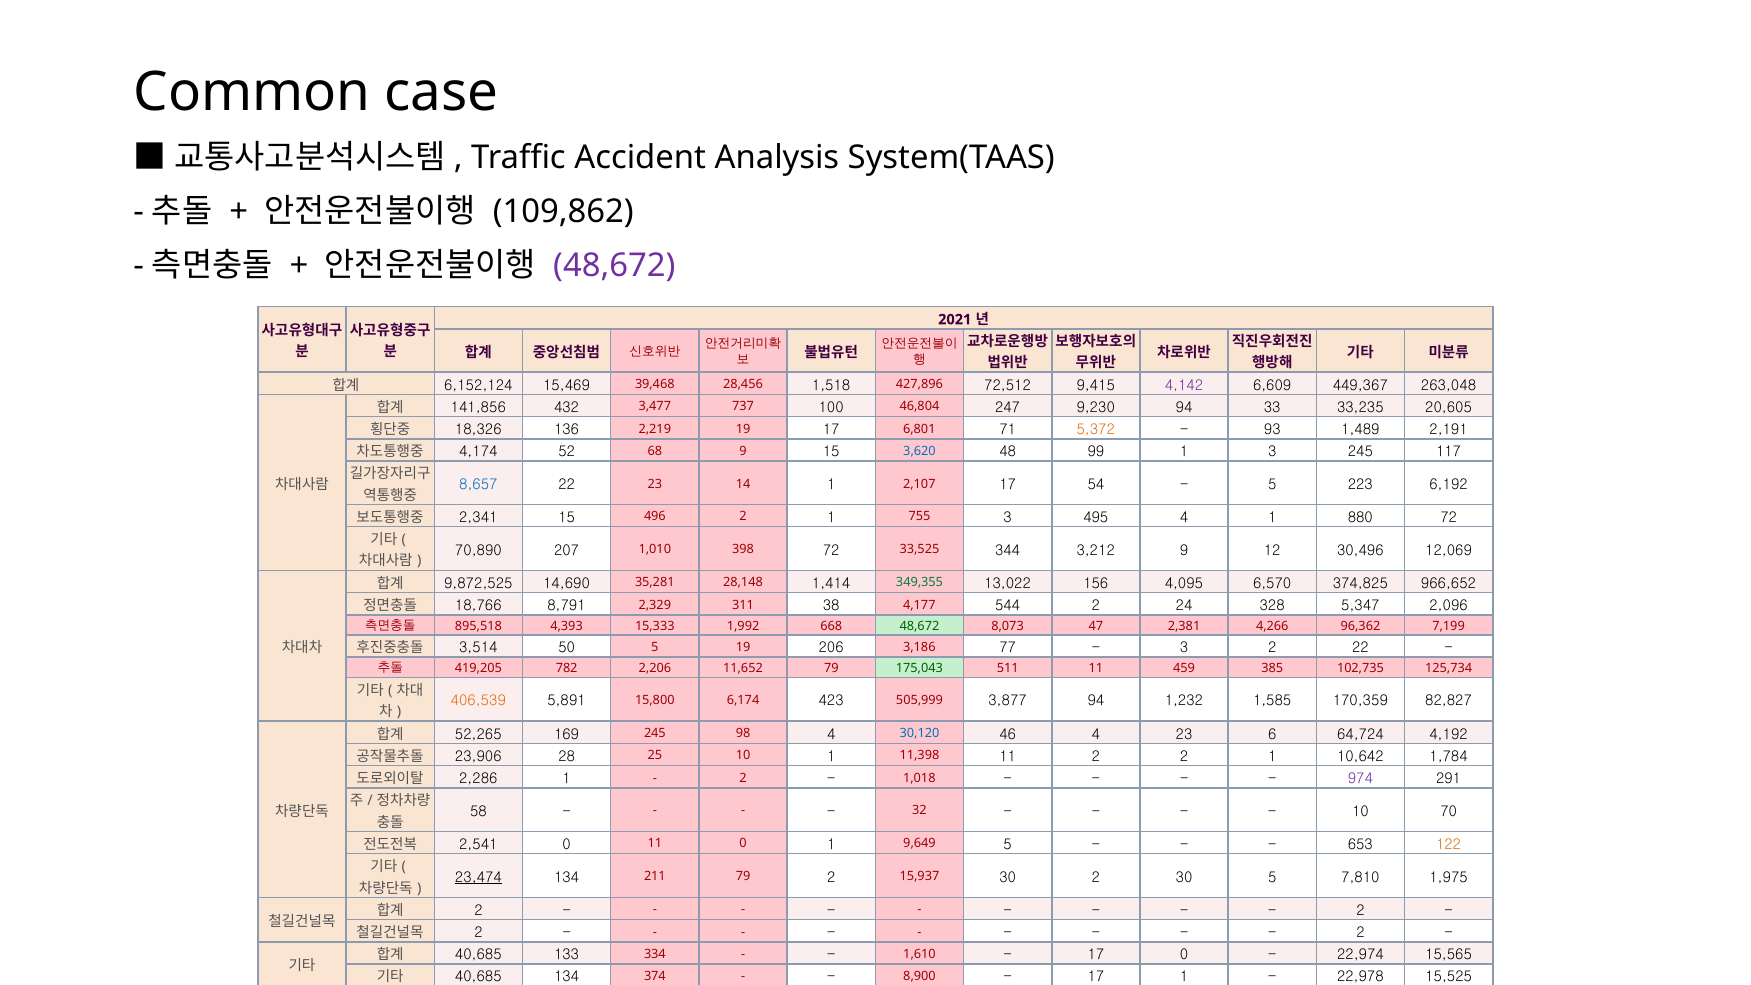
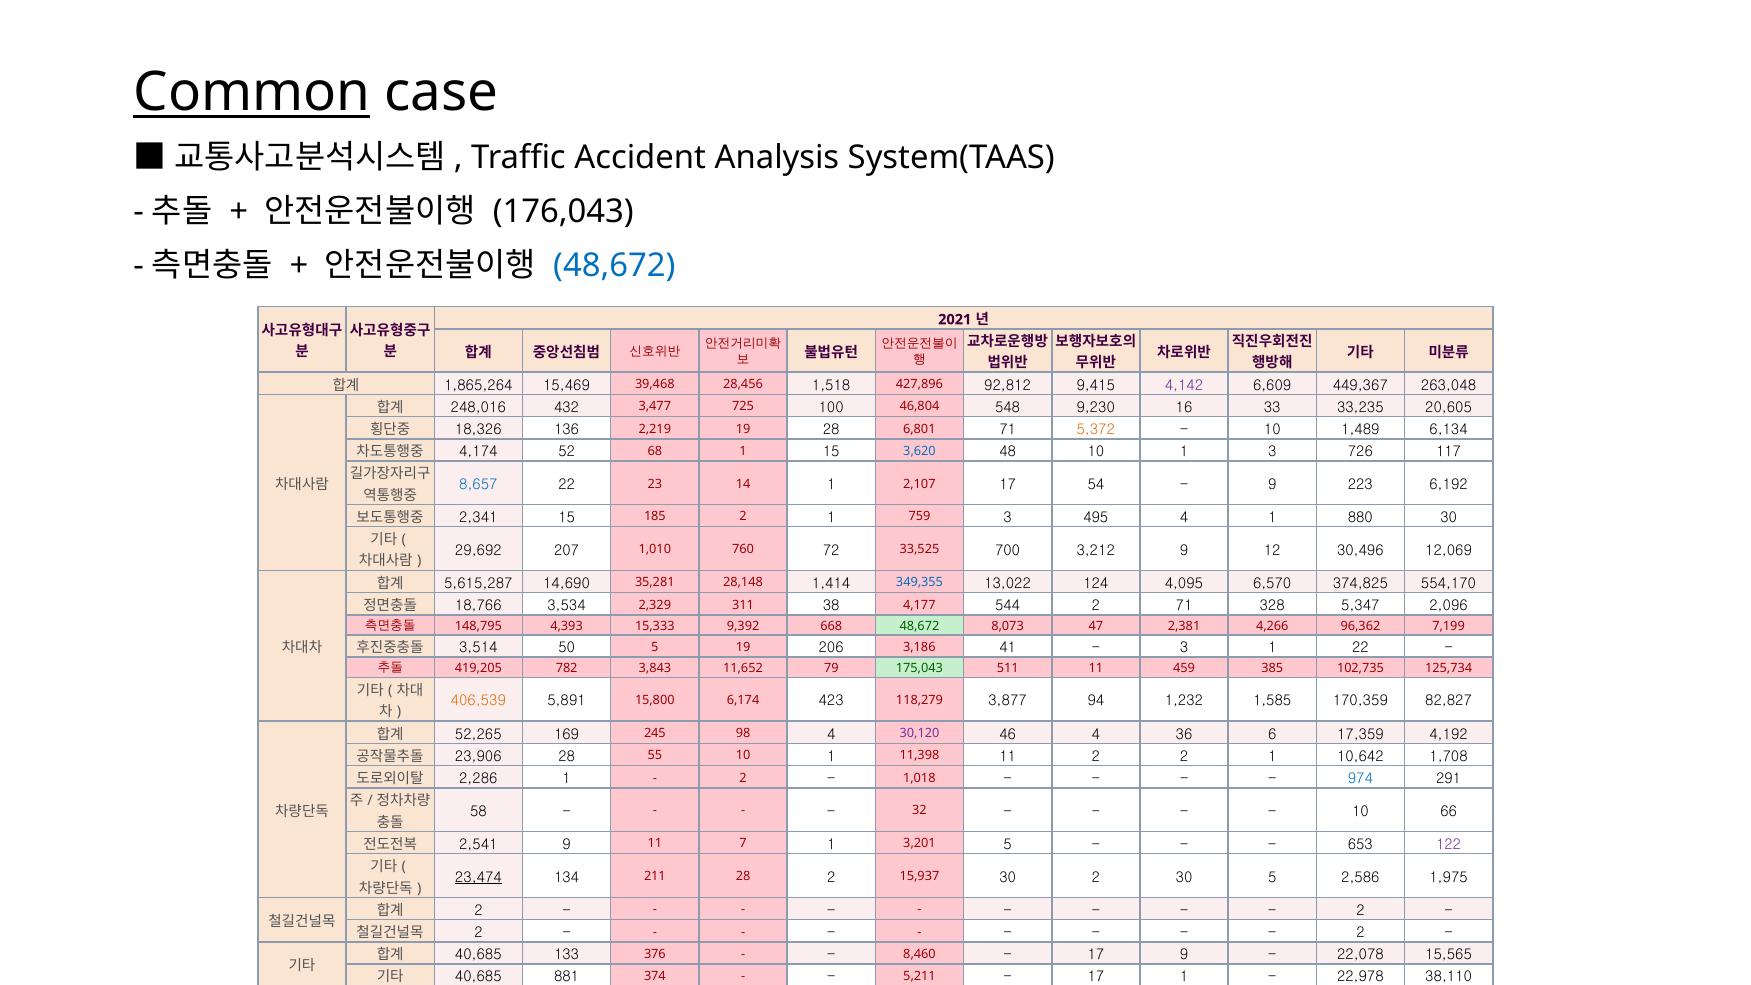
Common underline: none -> present (252, 93)
109,862: 109,862 -> 176,043 (563, 212)
48,672 colour: purple -> blue (614, 265)
6,152,124: 6,152,124 -> 1,865,264 (478, 385)
72,512: 72,512 -> 92,812 (1008, 385)
141,856: 141,856 -> 248,016 (478, 407)
737: 737 -> 725 (743, 407)
247: 247 -> 548 (1008, 407)
9,230 94: 94 -> 16 (1184, 407)
19 17: 17 -> 28 (831, 430)
93: 93 -> 10 (1272, 430)
2,191: 2,191 -> 6,134 (1449, 430)
68 9: 9 -> 1 (743, 451)
48 99: 99 -> 10 (1096, 452)
3 245: 245 -> 726 (1360, 452)
5: 5 -> 9 (1272, 484)
496: 496 -> 185 (655, 517)
755: 755 -> 759 (920, 517)
880 72: 72 -> 30 (1449, 517)
70,890: 70,890 -> 29,692 (478, 550)
398: 398 -> 760 (743, 550)
344: 344 -> 700 (1008, 550)
9,872,525: 9,872,525 -> 5,615,287 (478, 583)
349,355 colour: green -> blue (919, 583)
156: 156 -> 124 (1096, 583)
966,652: 966,652 -> 554,170 (1449, 583)
8,791: 8,791 -> 3,534 (567, 606)
2 24: 24 -> 71 (1184, 606)
895,518: 895,518 -> 148,795 (478, 626)
1,992: 1,992 -> 9,392 (743, 626)
77: 77 -> 41 (1008, 648)
3 2: 2 -> 1 (1272, 648)
2,206: 2,206 -> 3,843 (655, 668)
505,999: 505,999 -> 118,279 (919, 700)
30,120 colour: blue -> purple (919, 733)
4 23: 23 -> 36 (1184, 734)
64,724: 64,724 -> 17,359 (1360, 734)
25: 25 -> 55 (655, 756)
1,784: 1,784 -> 1,708 (1449, 756)
974 colour: purple -> blue (1360, 779)
70: 70 -> 66 (1449, 811)
2,541 0: 0 -> 9 (567, 844)
11 0: 0 -> 7 (743, 844)
9,649: 9,649 -> 3,201 (919, 844)
122 colour: orange -> purple (1449, 844)
211 79: 79 -> 28 (743, 877)
7,810: 7,810 -> 2,586 (1360, 877)
334: 334 -> 376 (655, 954)
1,610: 1,610 -> 8,460 (919, 954)
17 0: 0 -> 9 (1184, 955)
22,974: 22,974 -> 22,078 (1360, 955)
40,685 134: 134 -> 881 (567, 977)
8,900: 8,900 -> 5,211 (919, 976)
15,525: 15,525 -> 38,110 (1449, 977)
